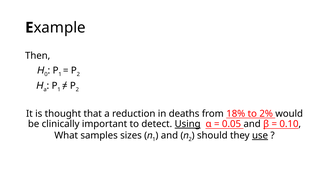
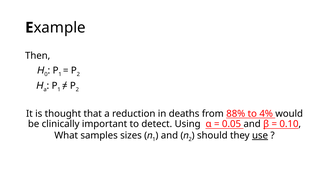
18%: 18% -> 88% (236, 114)
2%: 2% -> 4% (266, 114)
Using underline: present -> none (188, 124)
